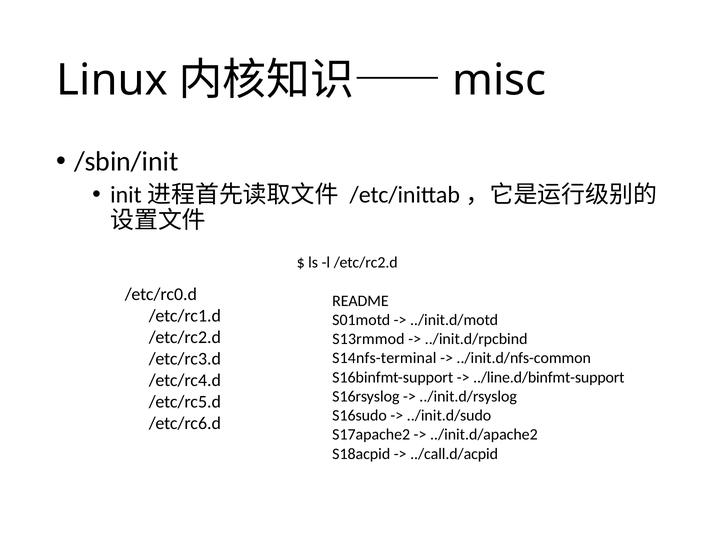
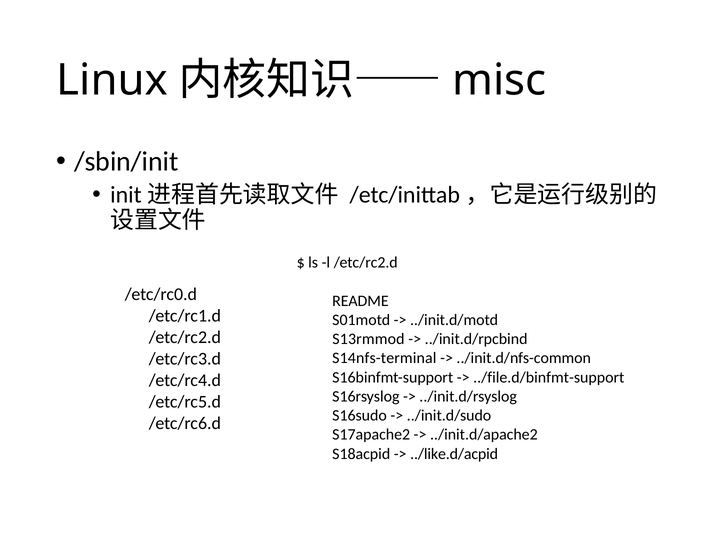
../line.d/binfmt-support: ../line.d/binfmt-support -> ../file.d/binfmt-support (549, 377)
../call.d/acpid: ../call.d/acpid -> ../like.d/acpid (454, 454)
